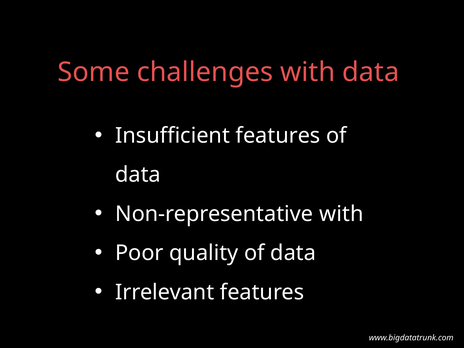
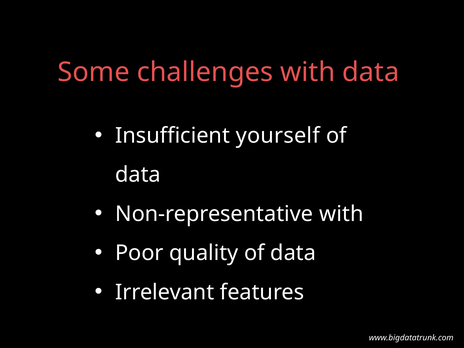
Insufficient features: features -> yourself (278, 136)
